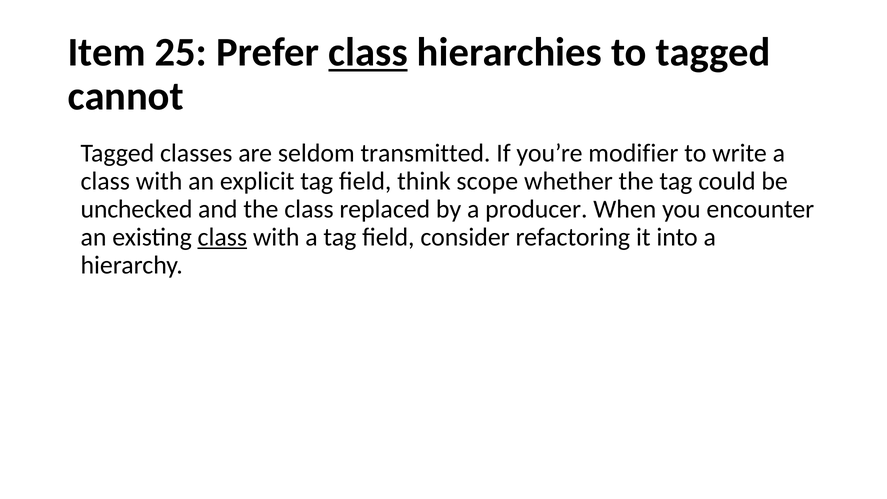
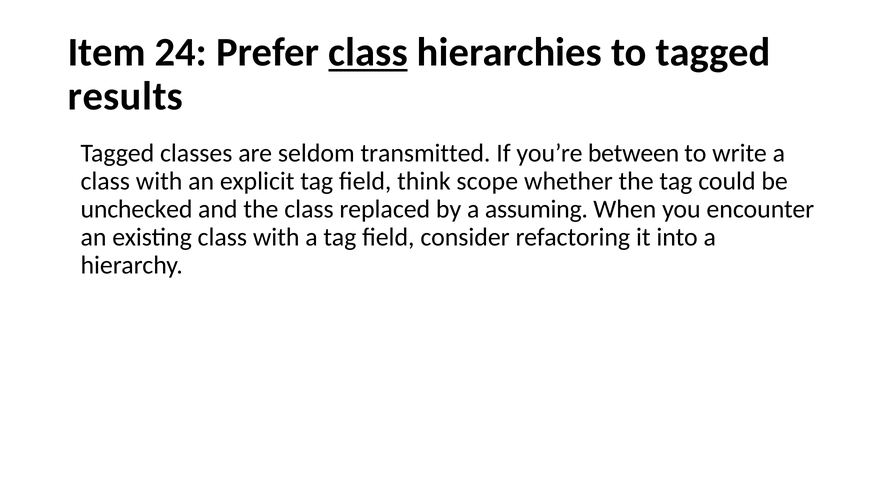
25: 25 -> 24 (181, 53)
cannot: cannot -> results (125, 96)
modifier: modifier -> between (634, 153)
producer: producer -> assuming (536, 209)
class underline: present -> none (222, 237)
